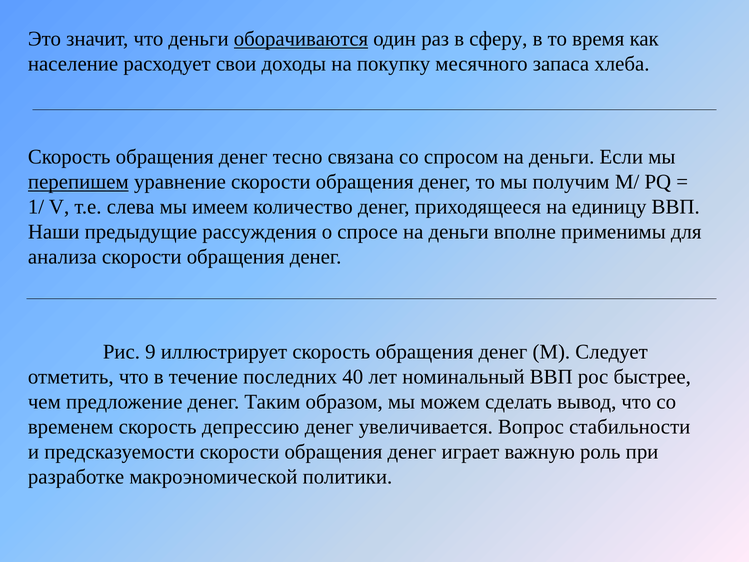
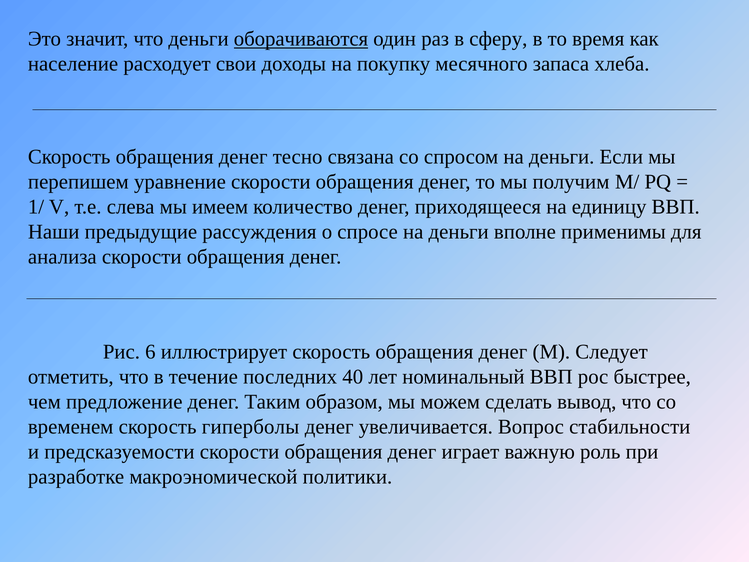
перепишем underline: present -> none (78, 182)
9: 9 -> 6 (150, 352)
депрессию: депрессию -> гиперболы (251, 426)
